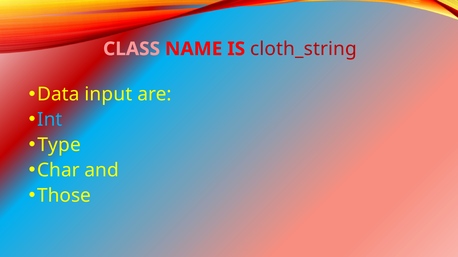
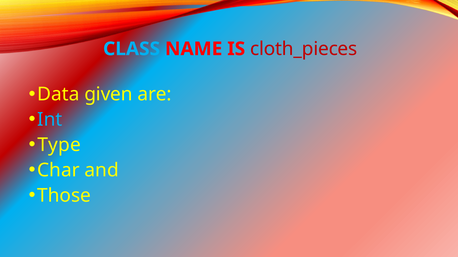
CLASS colour: pink -> light blue (132, 49)
cloth_string: cloth_string -> cloth_pieces (304, 49)
input: input -> given (109, 94)
